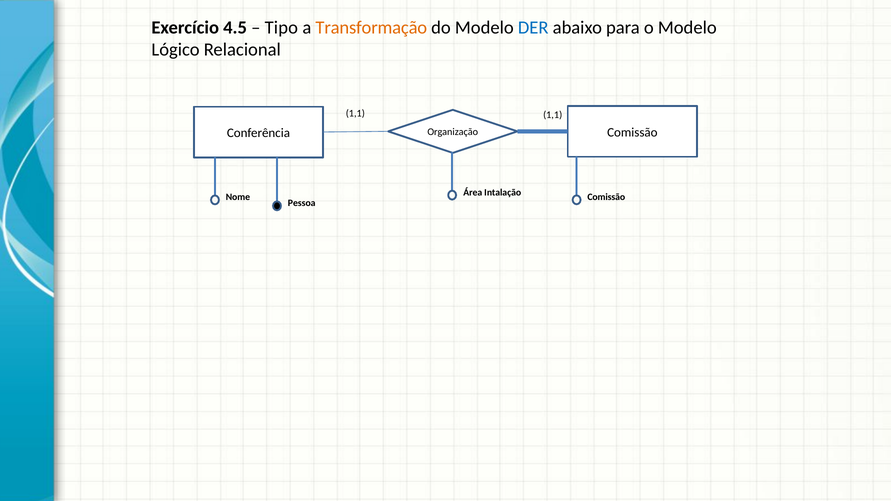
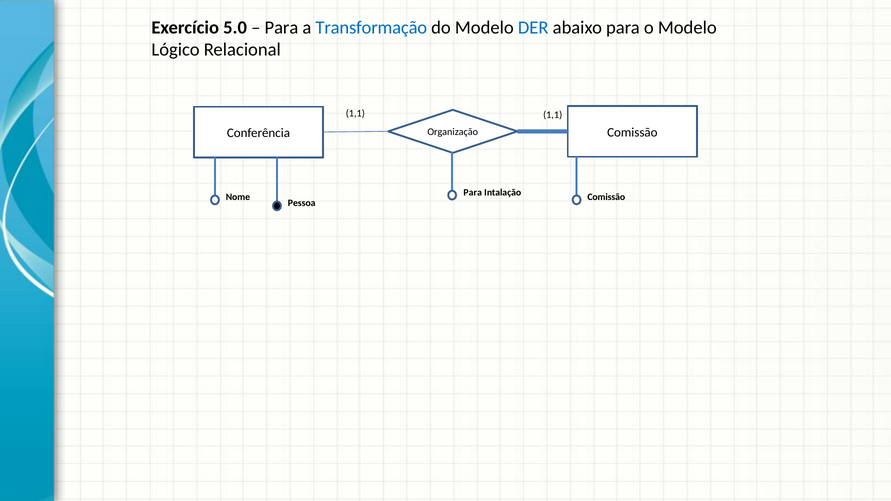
4.5: 4.5 -> 5.0 (235, 28)
Tipo: Tipo -> Para (281, 28)
Transformação colour: orange -> blue (371, 28)
Nome Área: Área -> Para (473, 192)
